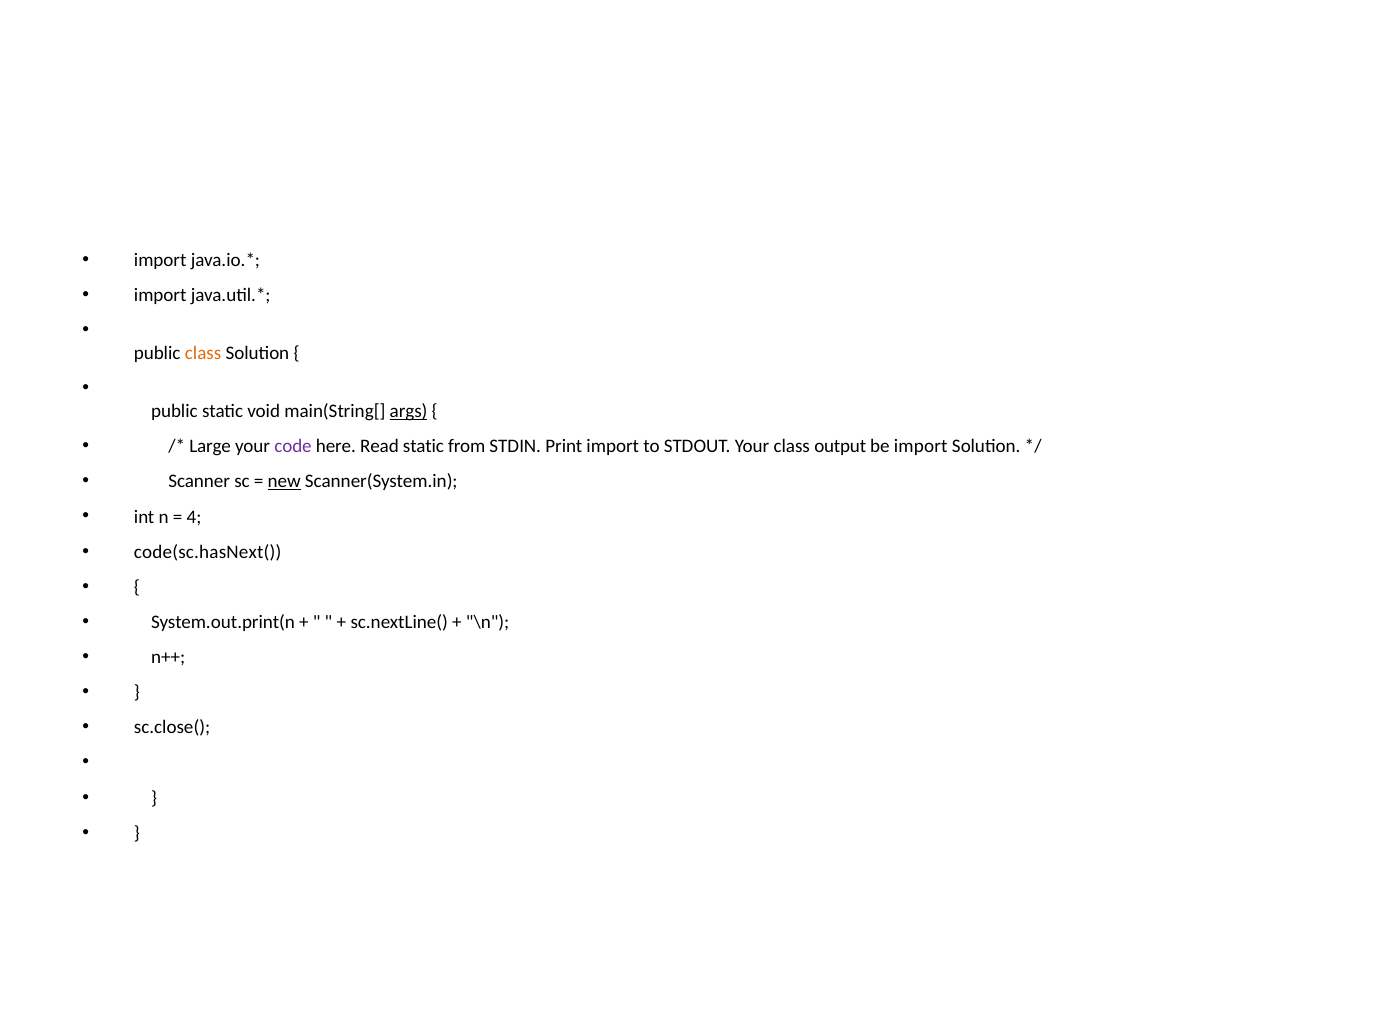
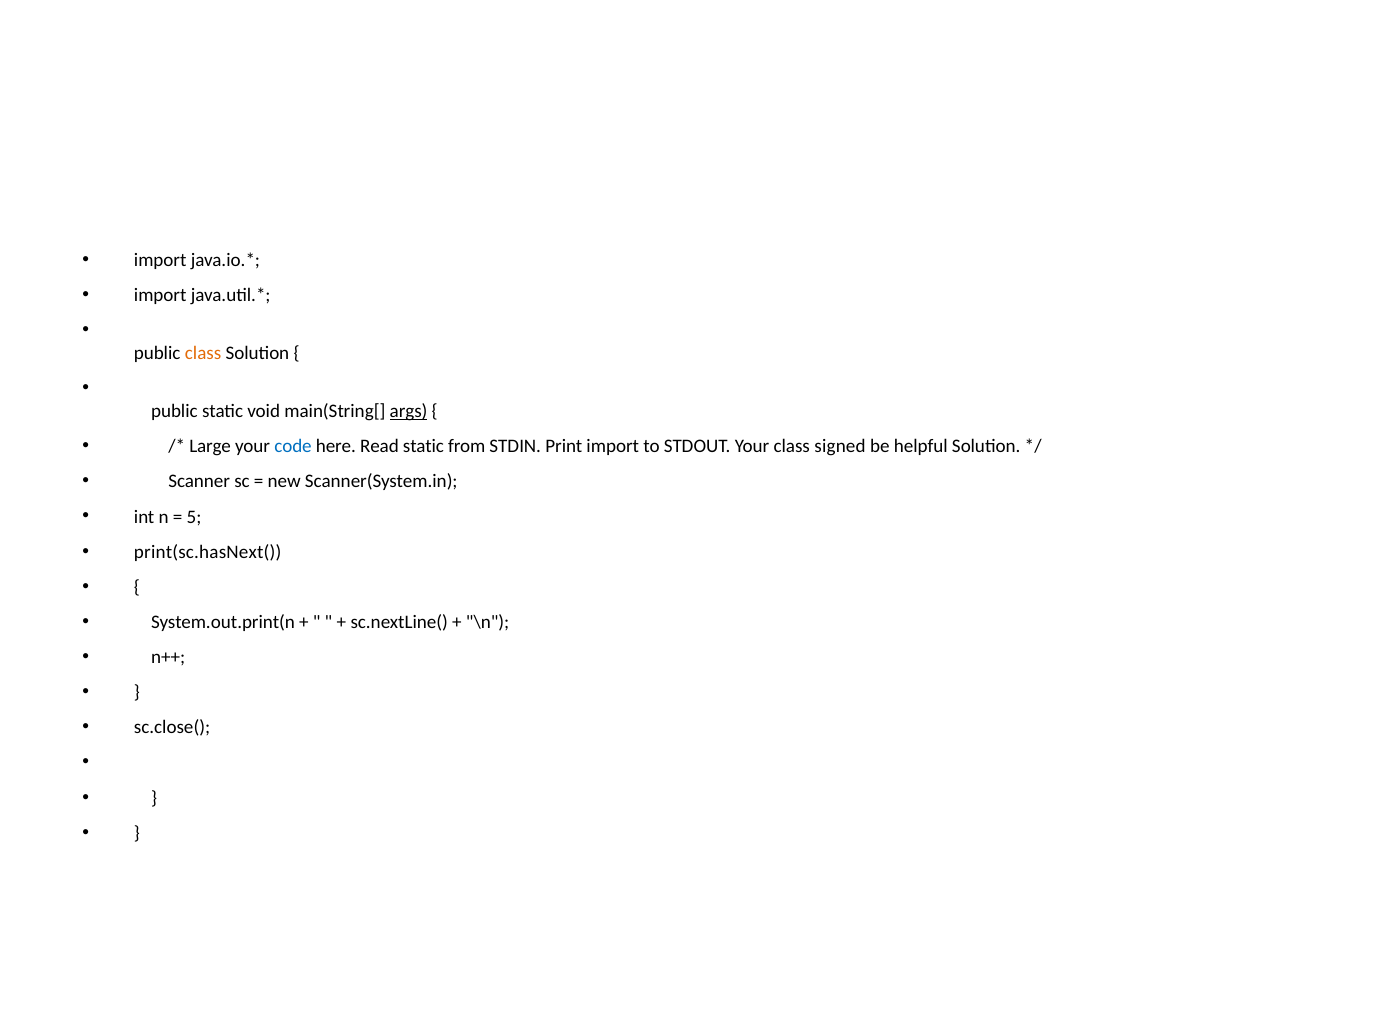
code colour: purple -> blue (293, 447)
output: output -> signed (840, 447)
be import: import -> helpful (921, 447)
new underline: present -> none (284, 482)
4: 4 -> 5 (194, 517)
code(sc.hasNext(: code(sc.hasNext( -> print(sc.hasNext( (208, 552)
